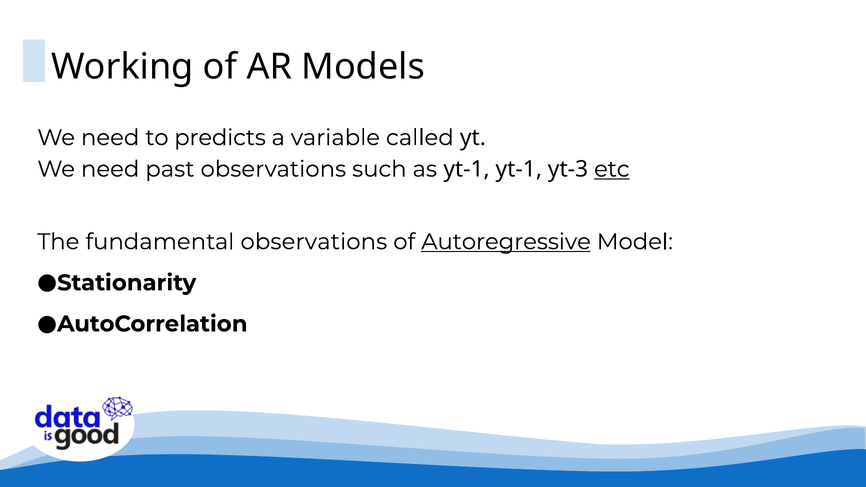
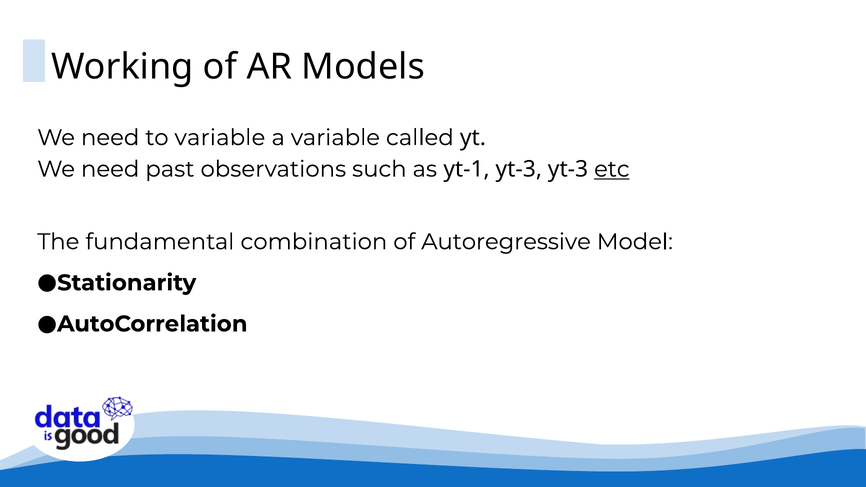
to predicts: predicts -> variable (220, 138)
yt-1 yt-1: yt-1 -> yt-3 (519, 169)
fundamental observations: observations -> combination (314, 242)
Autoregressive underline: present -> none (506, 242)
